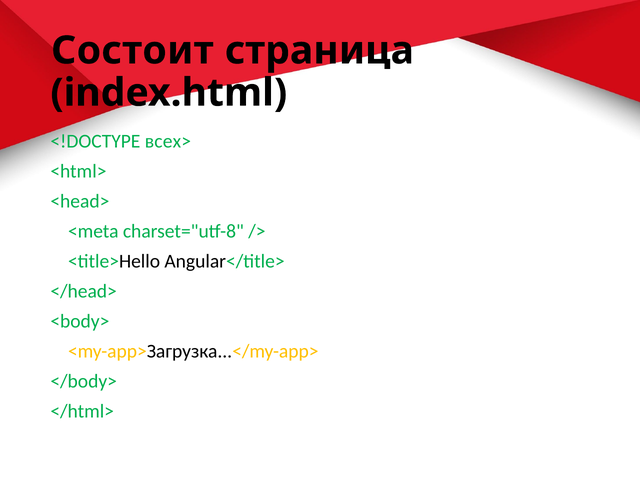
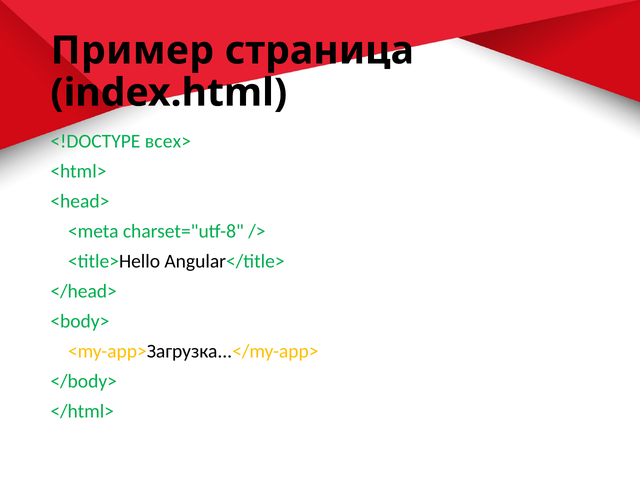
Состоит: Состоит -> Пример (132, 51)
